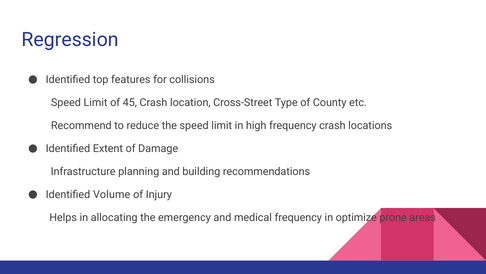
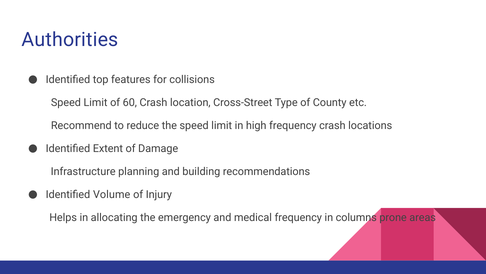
Regression: Regression -> Authorities (70, 40)
45: 45 -> 60 (130, 102)
optimize: optimize -> columns (356, 217)
